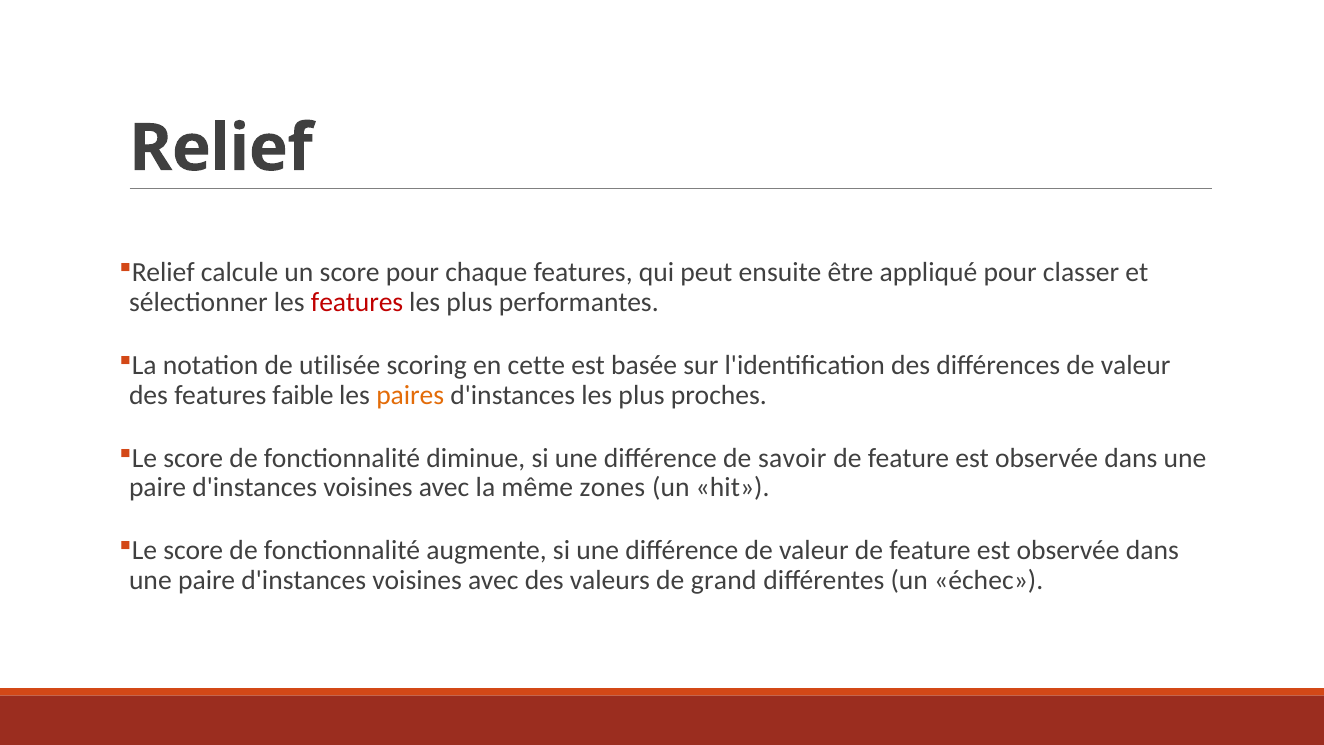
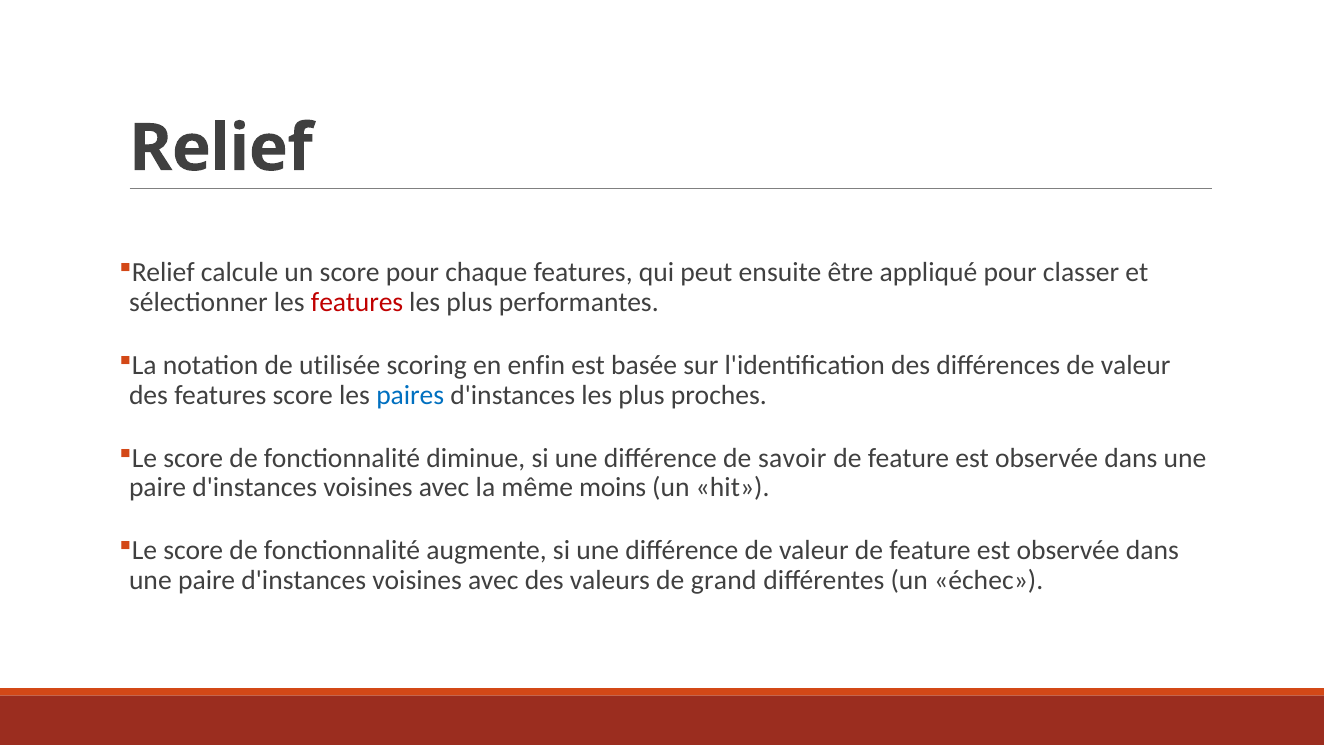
cette: cette -> enfin (536, 365)
features faible: faible -> score (303, 395)
paires colour: orange -> blue (410, 395)
zones: zones -> moins (613, 488)
